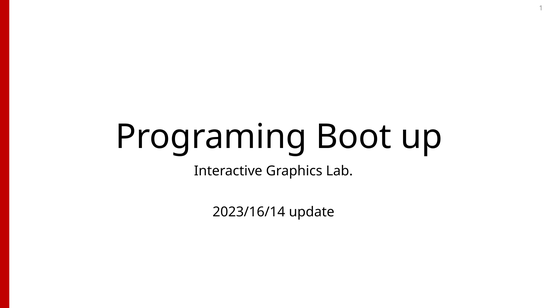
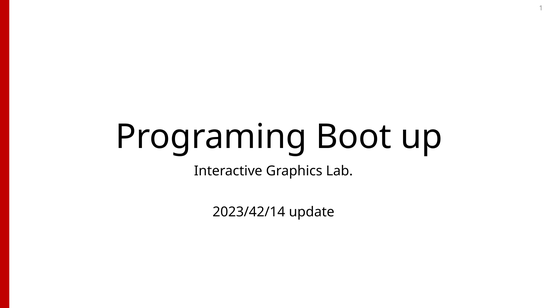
2023/16/14: 2023/16/14 -> 2023/42/14 (249, 212)
